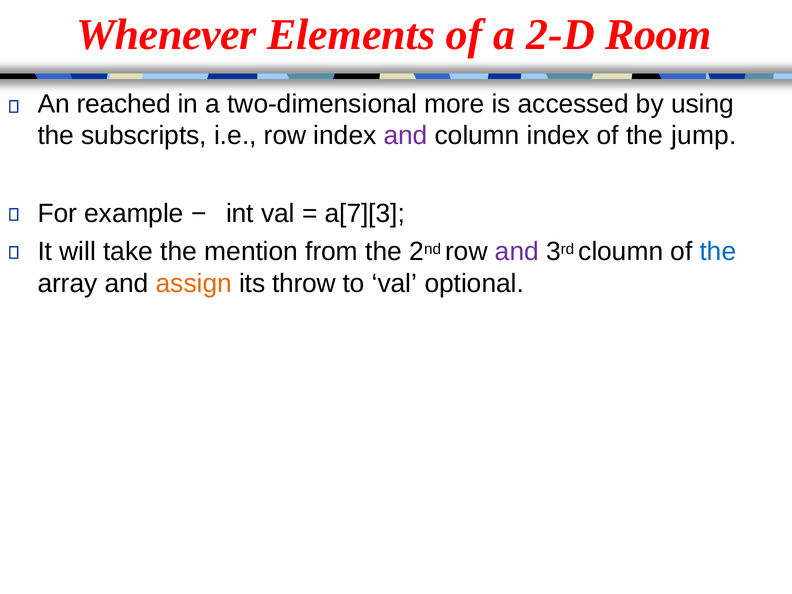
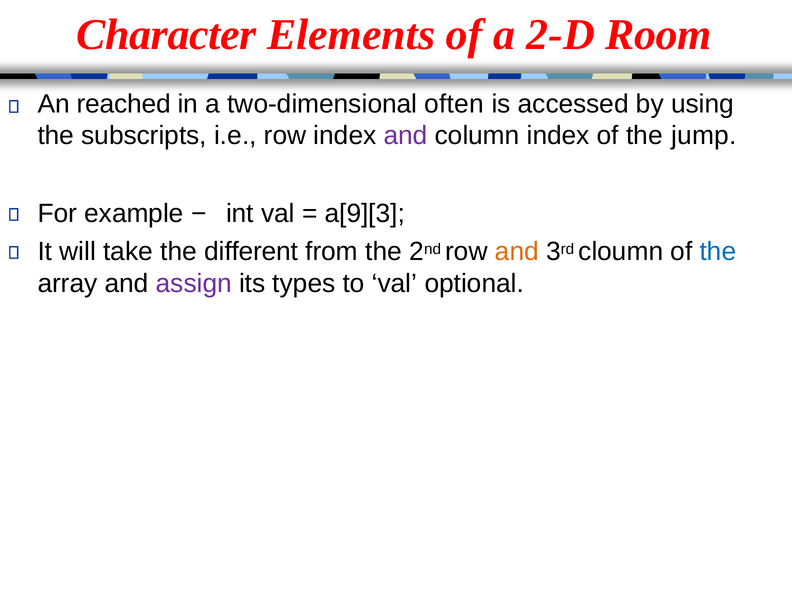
Whenever: Whenever -> Character (166, 35)
more: more -> often (454, 104)
a[7][3: a[7][3 -> a[9][3 (365, 214)
mention: mention -> different (251, 252)
and colour: purple -> orange (517, 252)
assign colour: orange -> purple (194, 283)
throw: throw -> types (304, 283)
